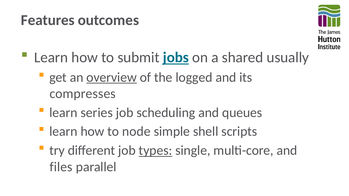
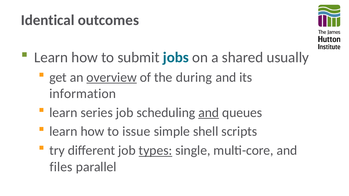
Features: Features -> Identical (48, 20)
jobs underline: present -> none (176, 58)
logged: logged -> during (194, 77)
compresses: compresses -> information (83, 94)
and underline: none -> present (209, 113)
node: node -> issue (136, 132)
